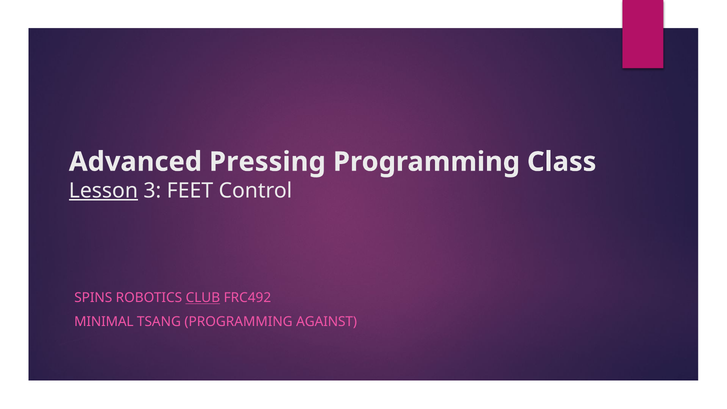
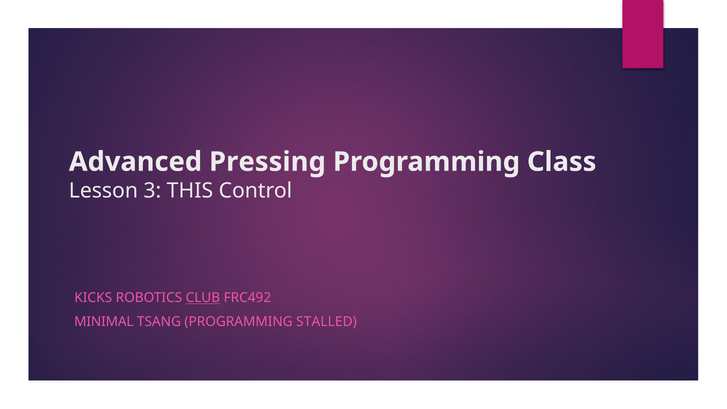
Lesson underline: present -> none (103, 190)
FEET: FEET -> THIS (190, 190)
SPINS: SPINS -> KICKS (93, 298)
AGAINST: AGAINST -> STALLED (327, 322)
